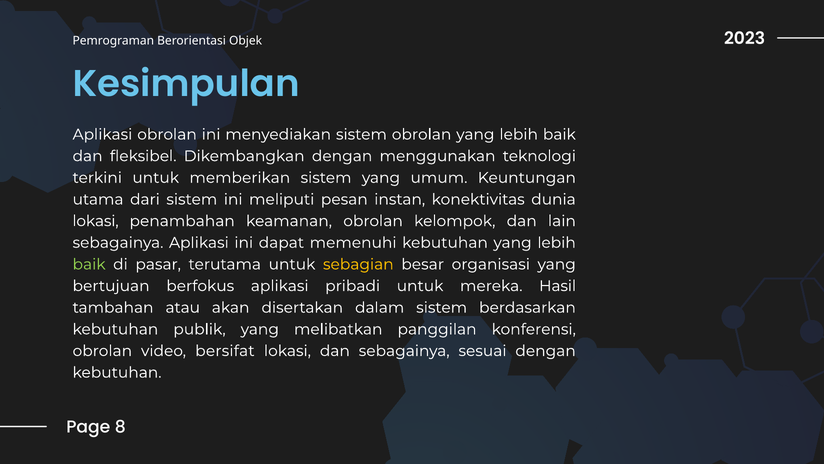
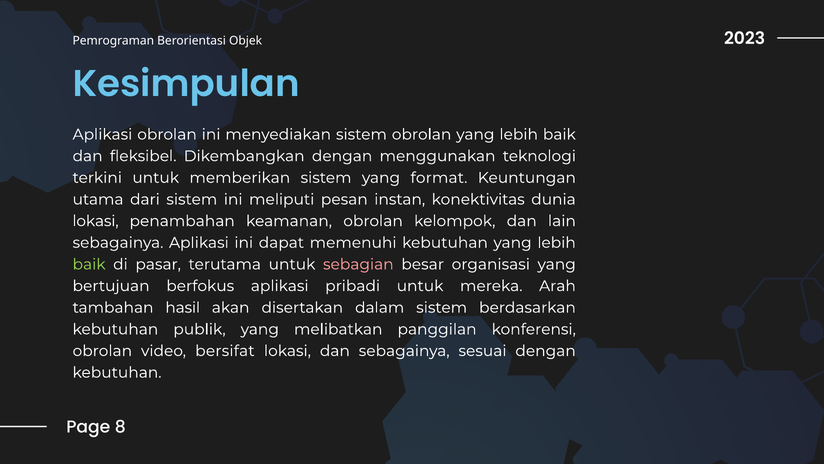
umum: umum -> format (439, 178)
sebagian colour: yellow -> pink (358, 264)
Hasil: Hasil -> Arah (557, 286)
atau: atau -> hasil (183, 307)
